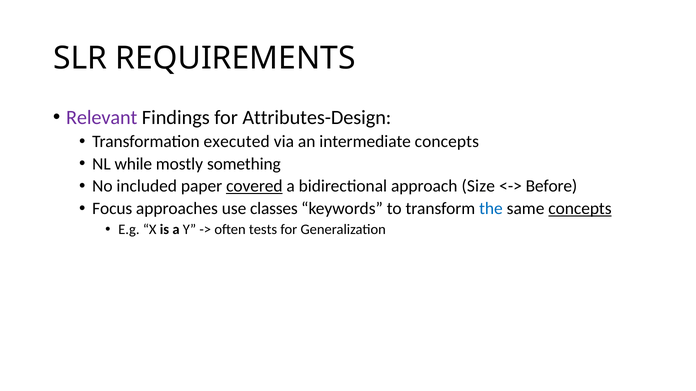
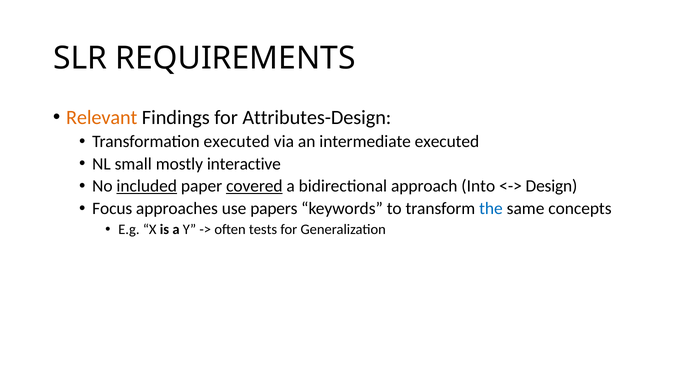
Relevant colour: purple -> orange (102, 118)
intermediate concepts: concepts -> executed (447, 142)
while: while -> small (133, 164)
something: something -> interactive (244, 164)
included underline: none -> present (147, 186)
Size: Size -> Into (478, 186)
Before: Before -> Design (551, 186)
classes: classes -> papers (274, 209)
concepts underline: present -> none (580, 209)
